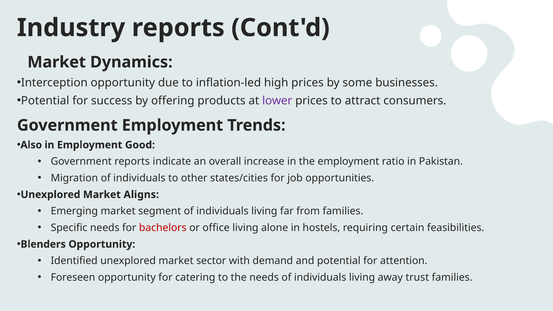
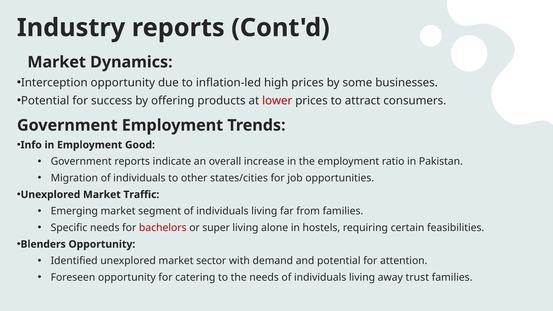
lower colour: purple -> red (277, 101)
Also: Also -> Info (31, 145)
Aligns: Aligns -> Traffic (141, 195)
office: office -> super (216, 228)
